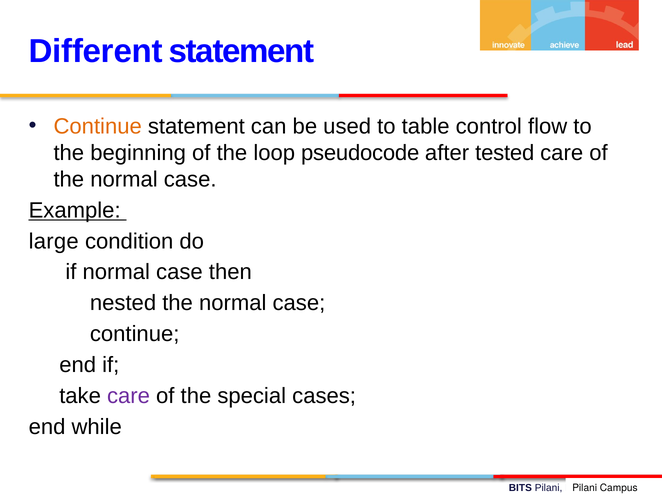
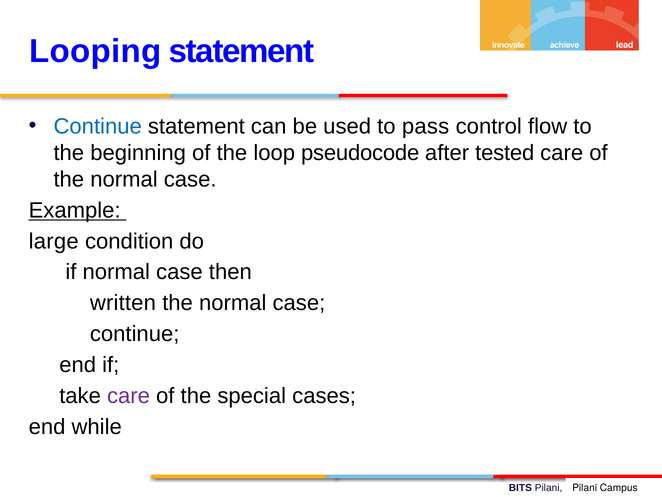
Different: Different -> Looping (95, 51)
Continue colour: orange -> blue (98, 126)
table: table -> pass (426, 126)
nested: nested -> written (123, 303)
